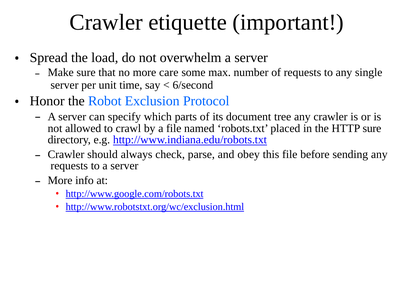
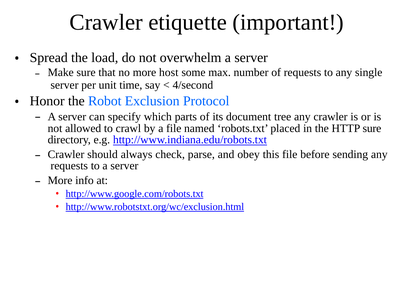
care: care -> host (169, 72)
6/second: 6/second -> 4/second (193, 85)
